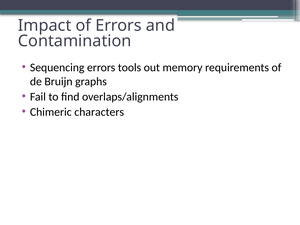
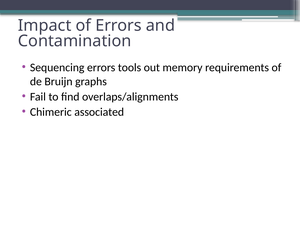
characters: characters -> associated (99, 112)
